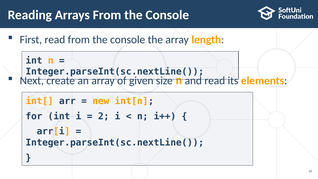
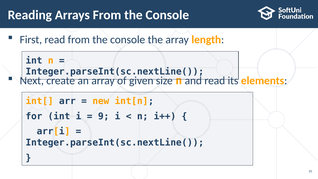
2: 2 -> 9 (104, 116)
